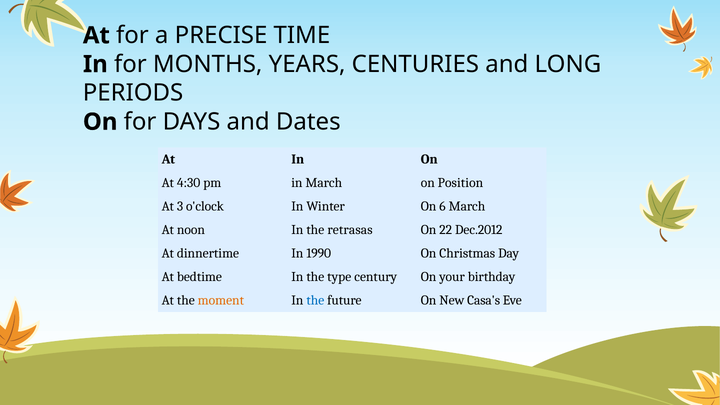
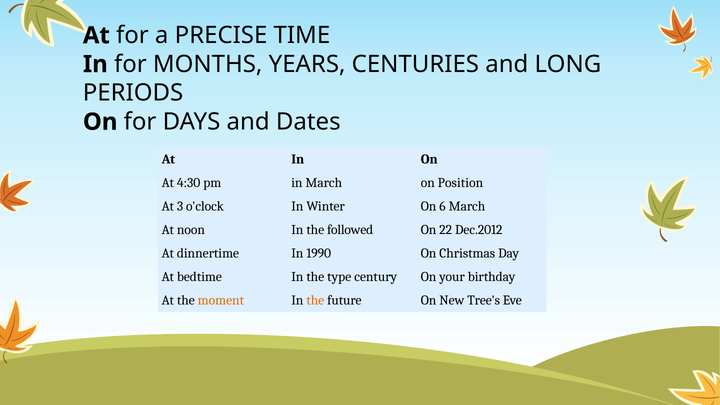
retrasas: retrasas -> followed (350, 230)
the colour: blue -> orange (315, 300)
Casa's: Casa's -> Tree's (484, 300)
